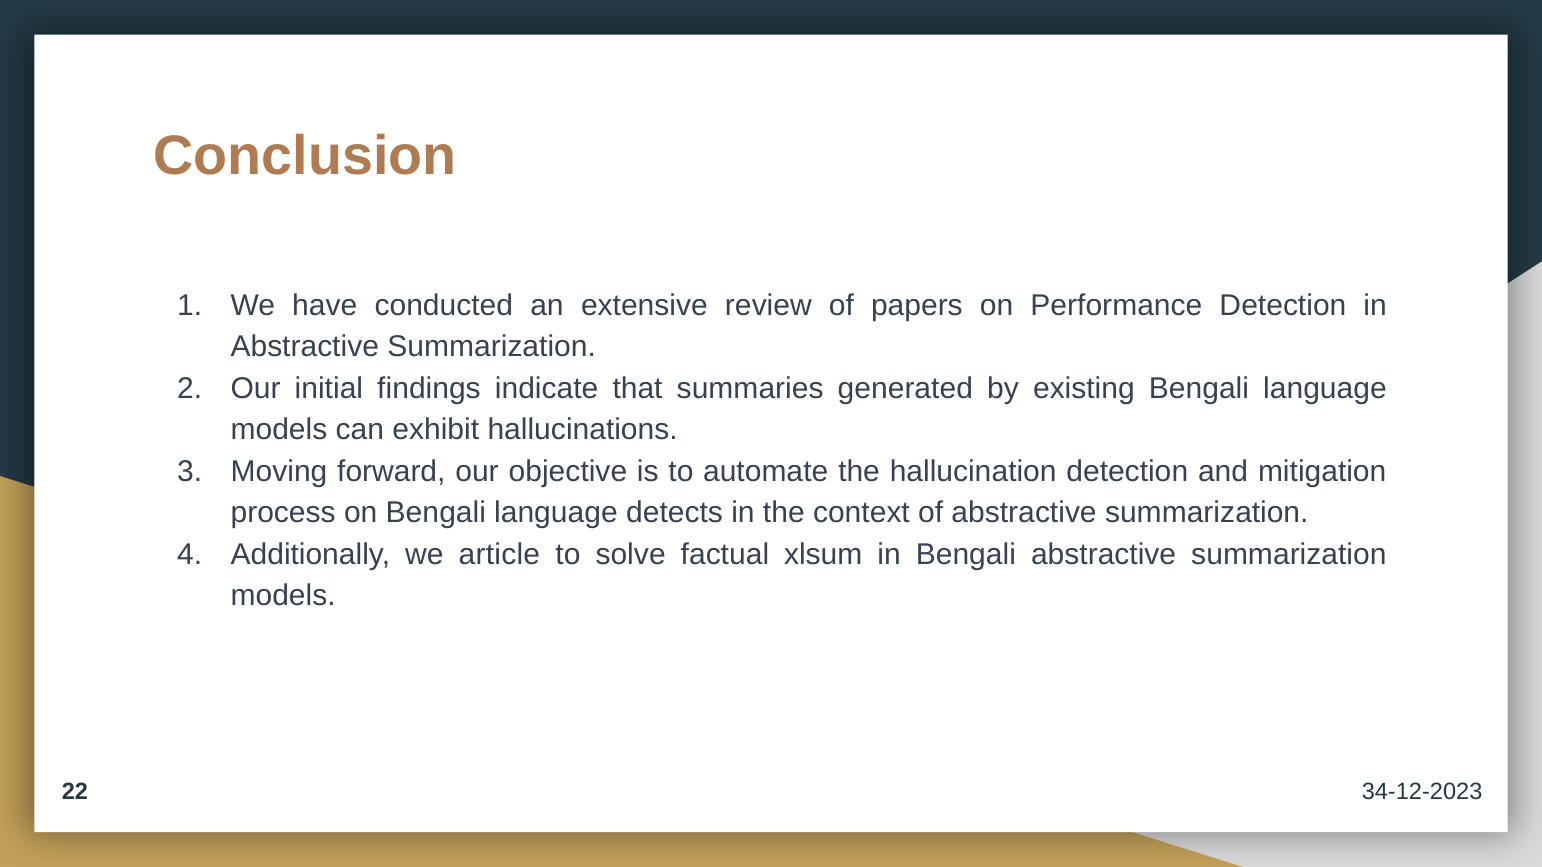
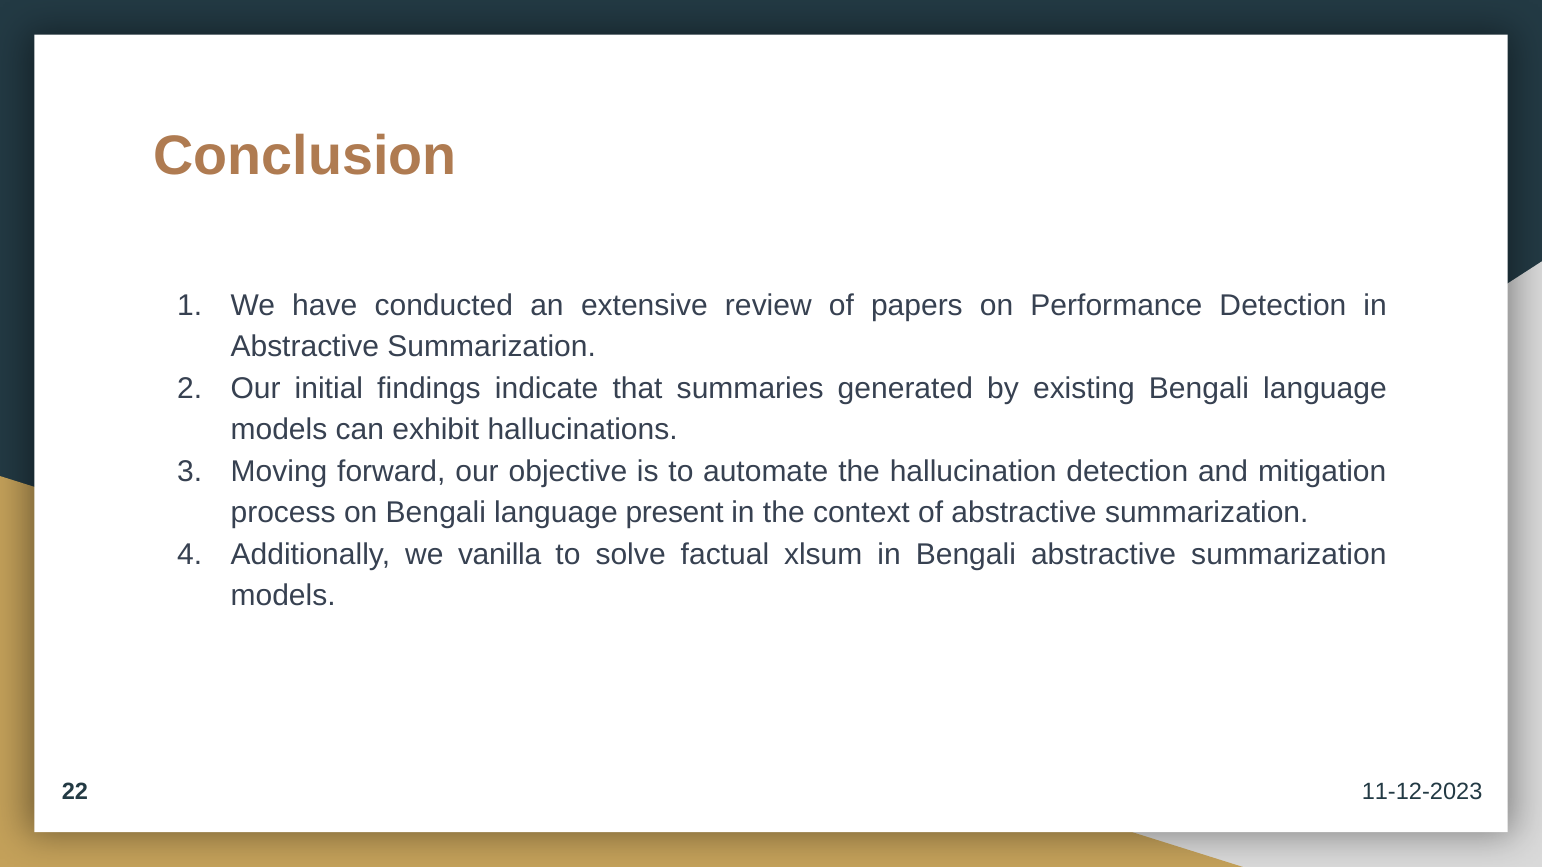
detects: detects -> present (675, 513)
article: article -> vanilla (500, 554)
34-12-2023: 34-12-2023 -> 11-12-2023 (1422, 792)
